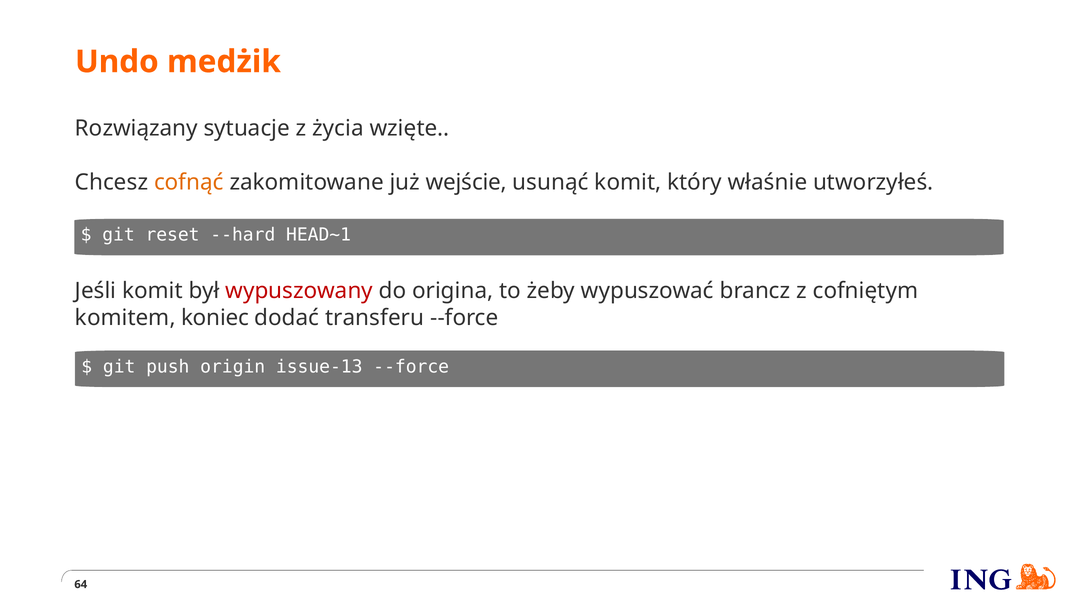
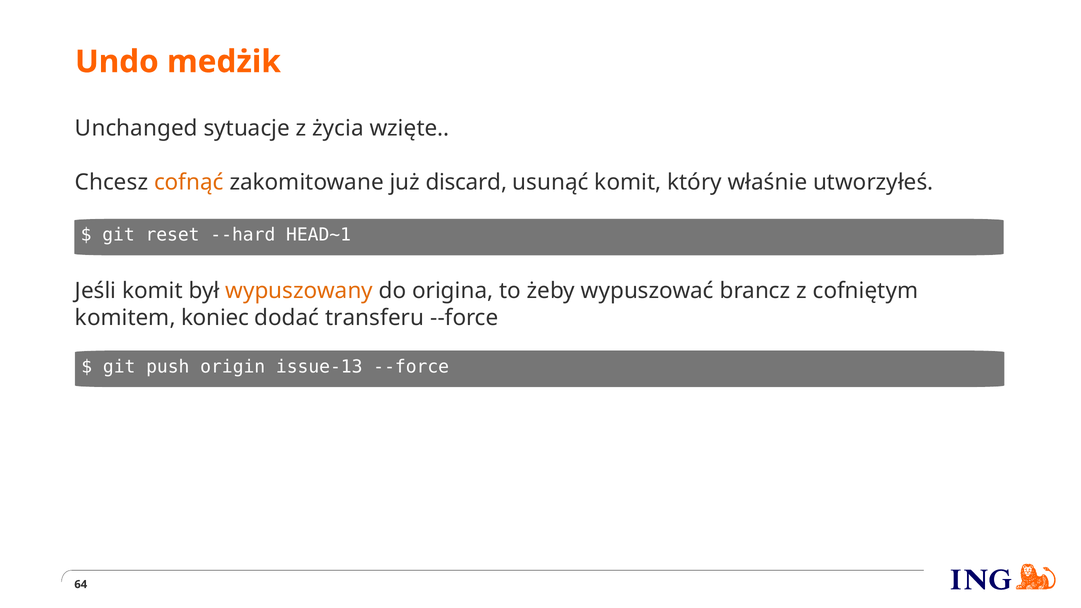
Rozwiązany: Rozwiązany -> Unchanged (136, 128)
wejście: wejście -> discard (466, 183)
wypuszowany colour: red -> orange (299, 291)
